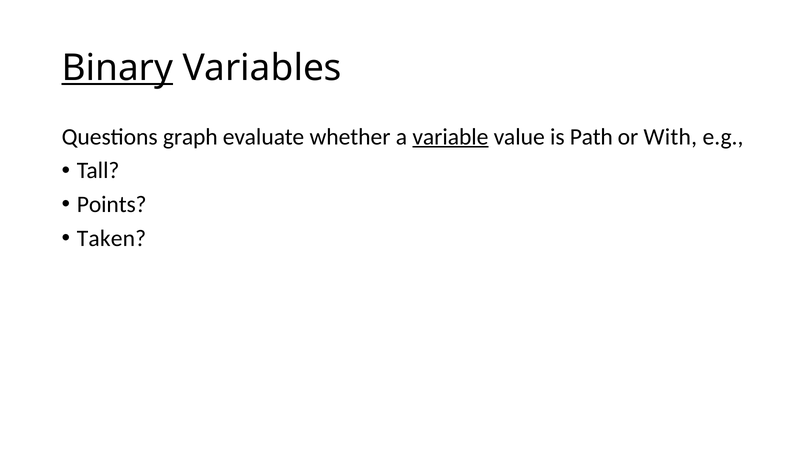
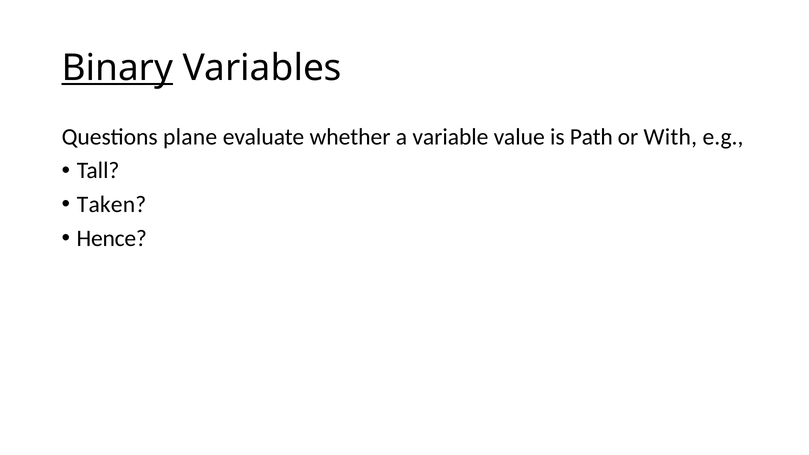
graph: graph -> plane (190, 137)
variable underline: present -> none (450, 137)
Points: Points -> Taken (112, 205)
Taken: Taken -> Hence (112, 239)
